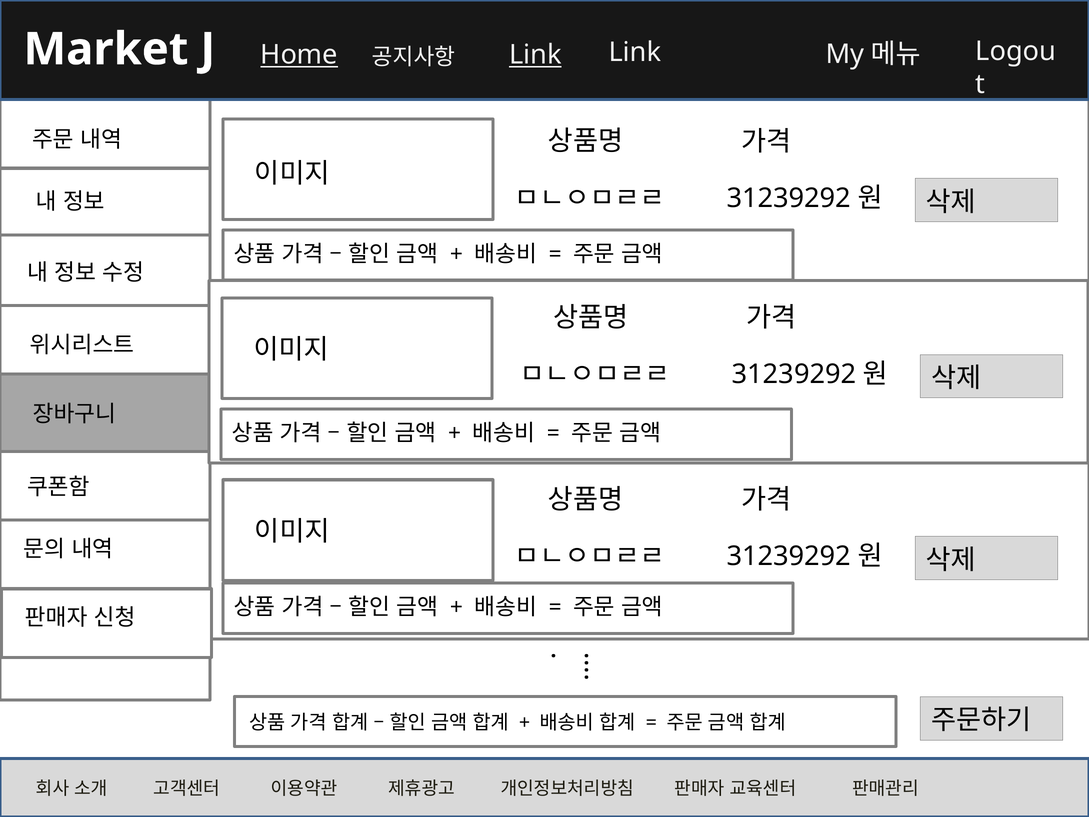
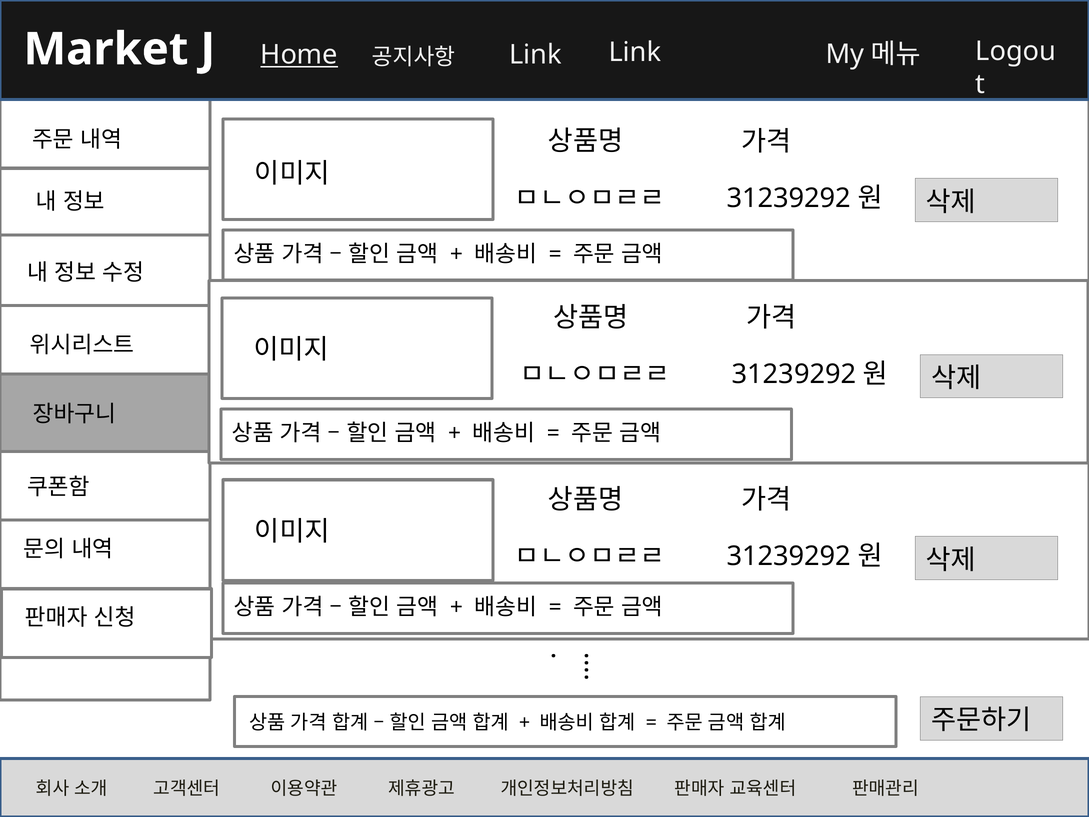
Link underline: present -> none (535, 55)
